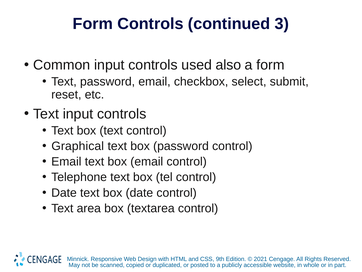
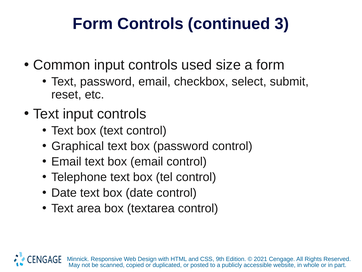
also: also -> size (228, 65)
